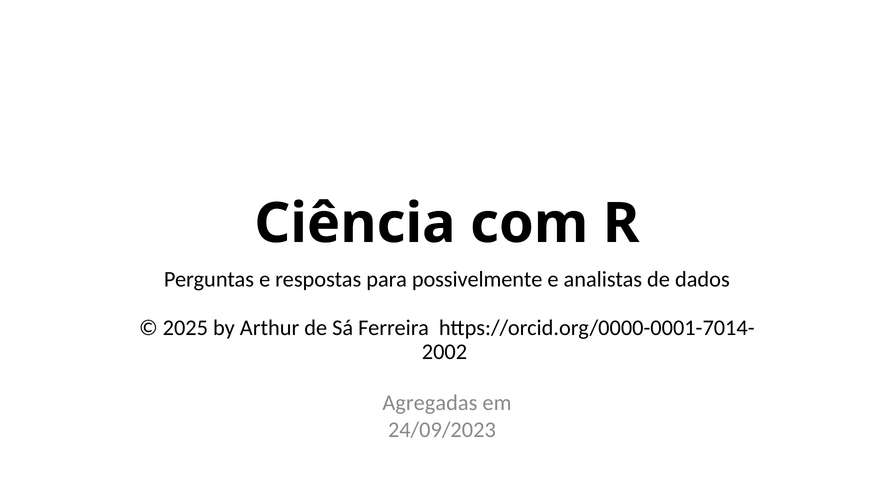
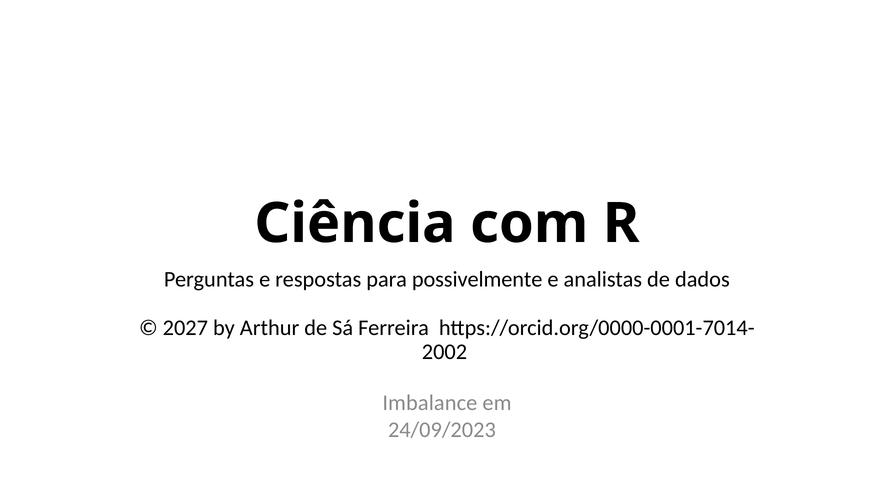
2025: 2025 -> 2027 (185, 328)
Agregadas: Agregadas -> Imbalance (430, 403)
